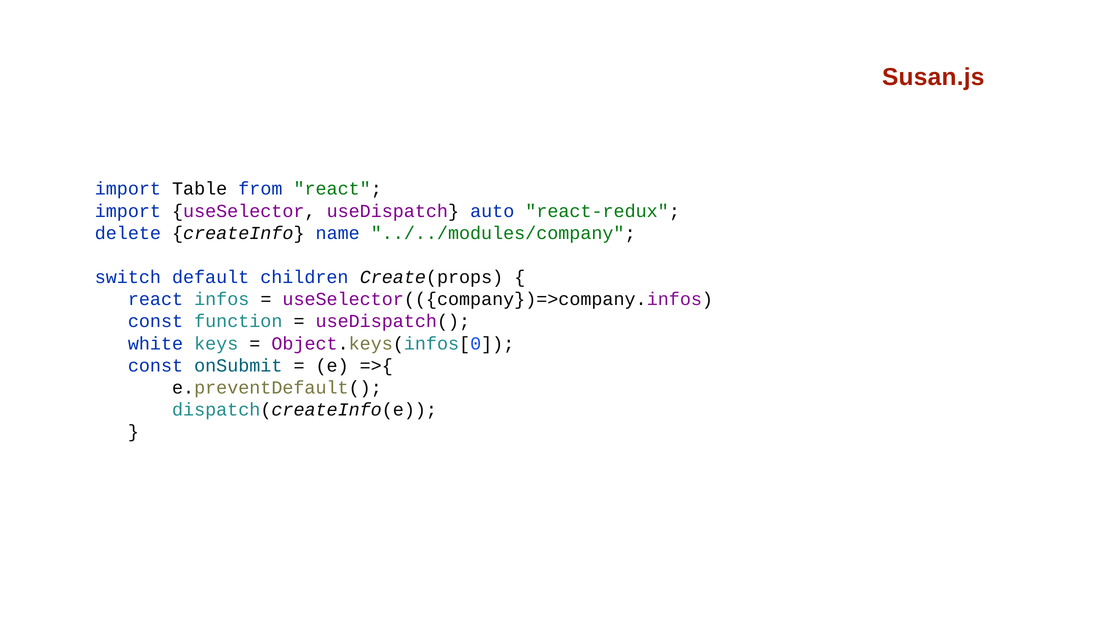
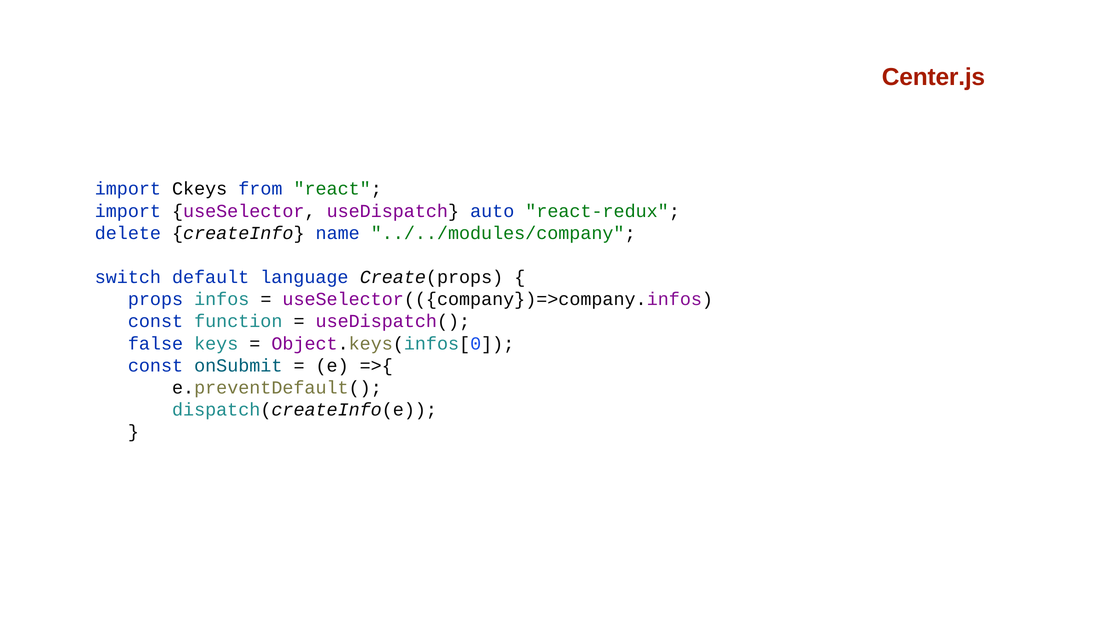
Susan.js: Susan.js -> Center.js (933, 77)
Table: Table -> Ckeys (200, 189)
children: children -> language (304, 277)
react: react -> props (155, 299)
white: white -> false (155, 343)
